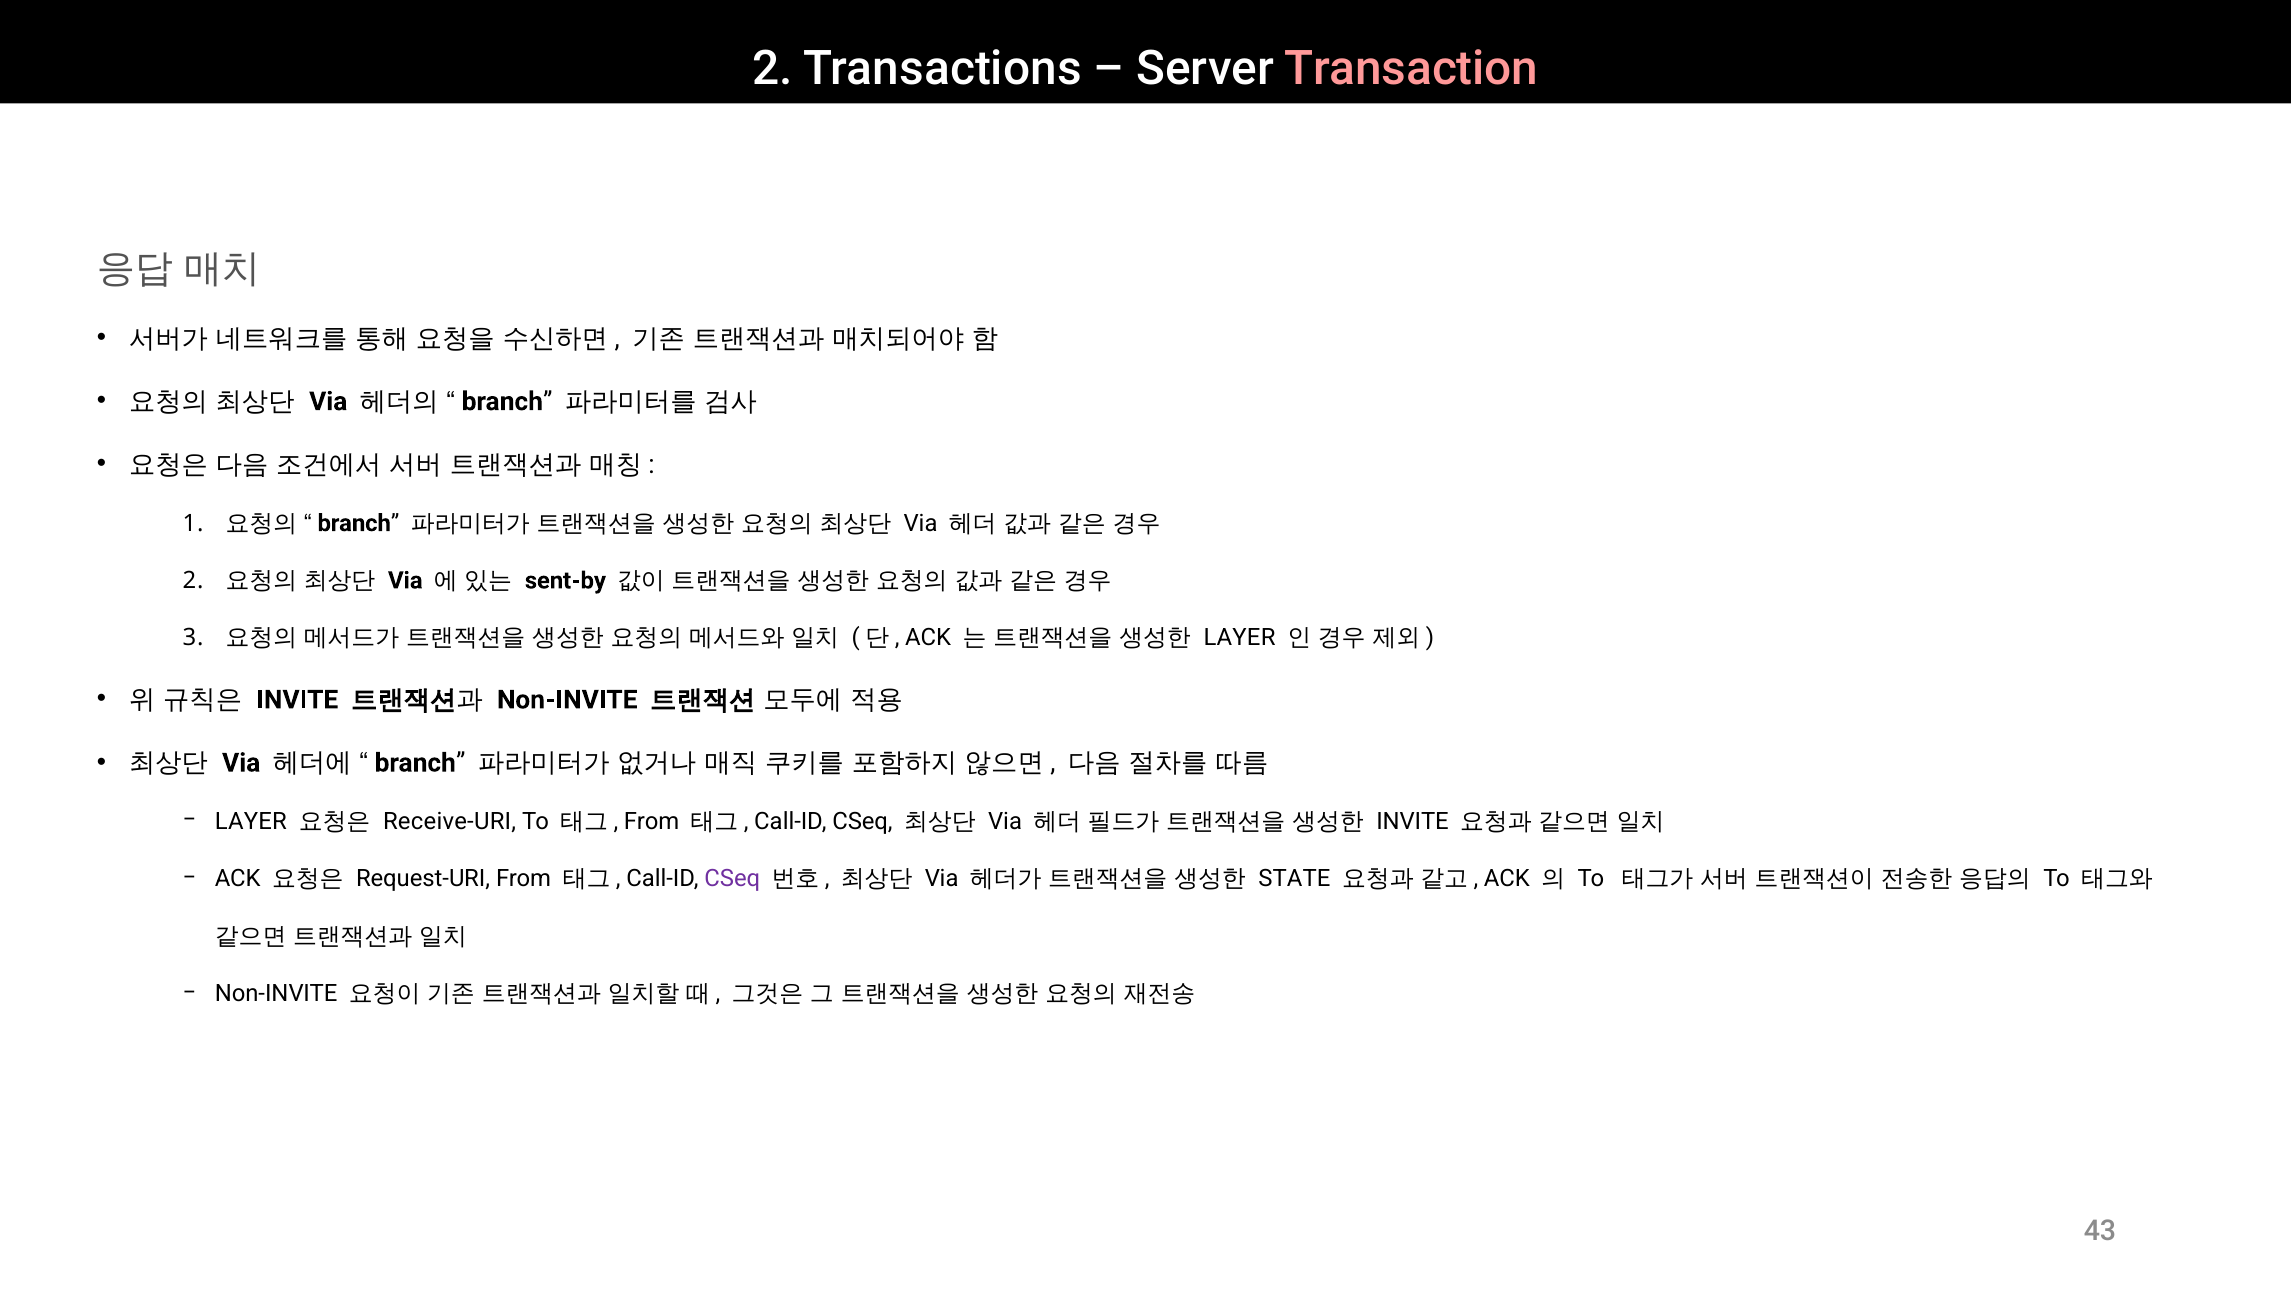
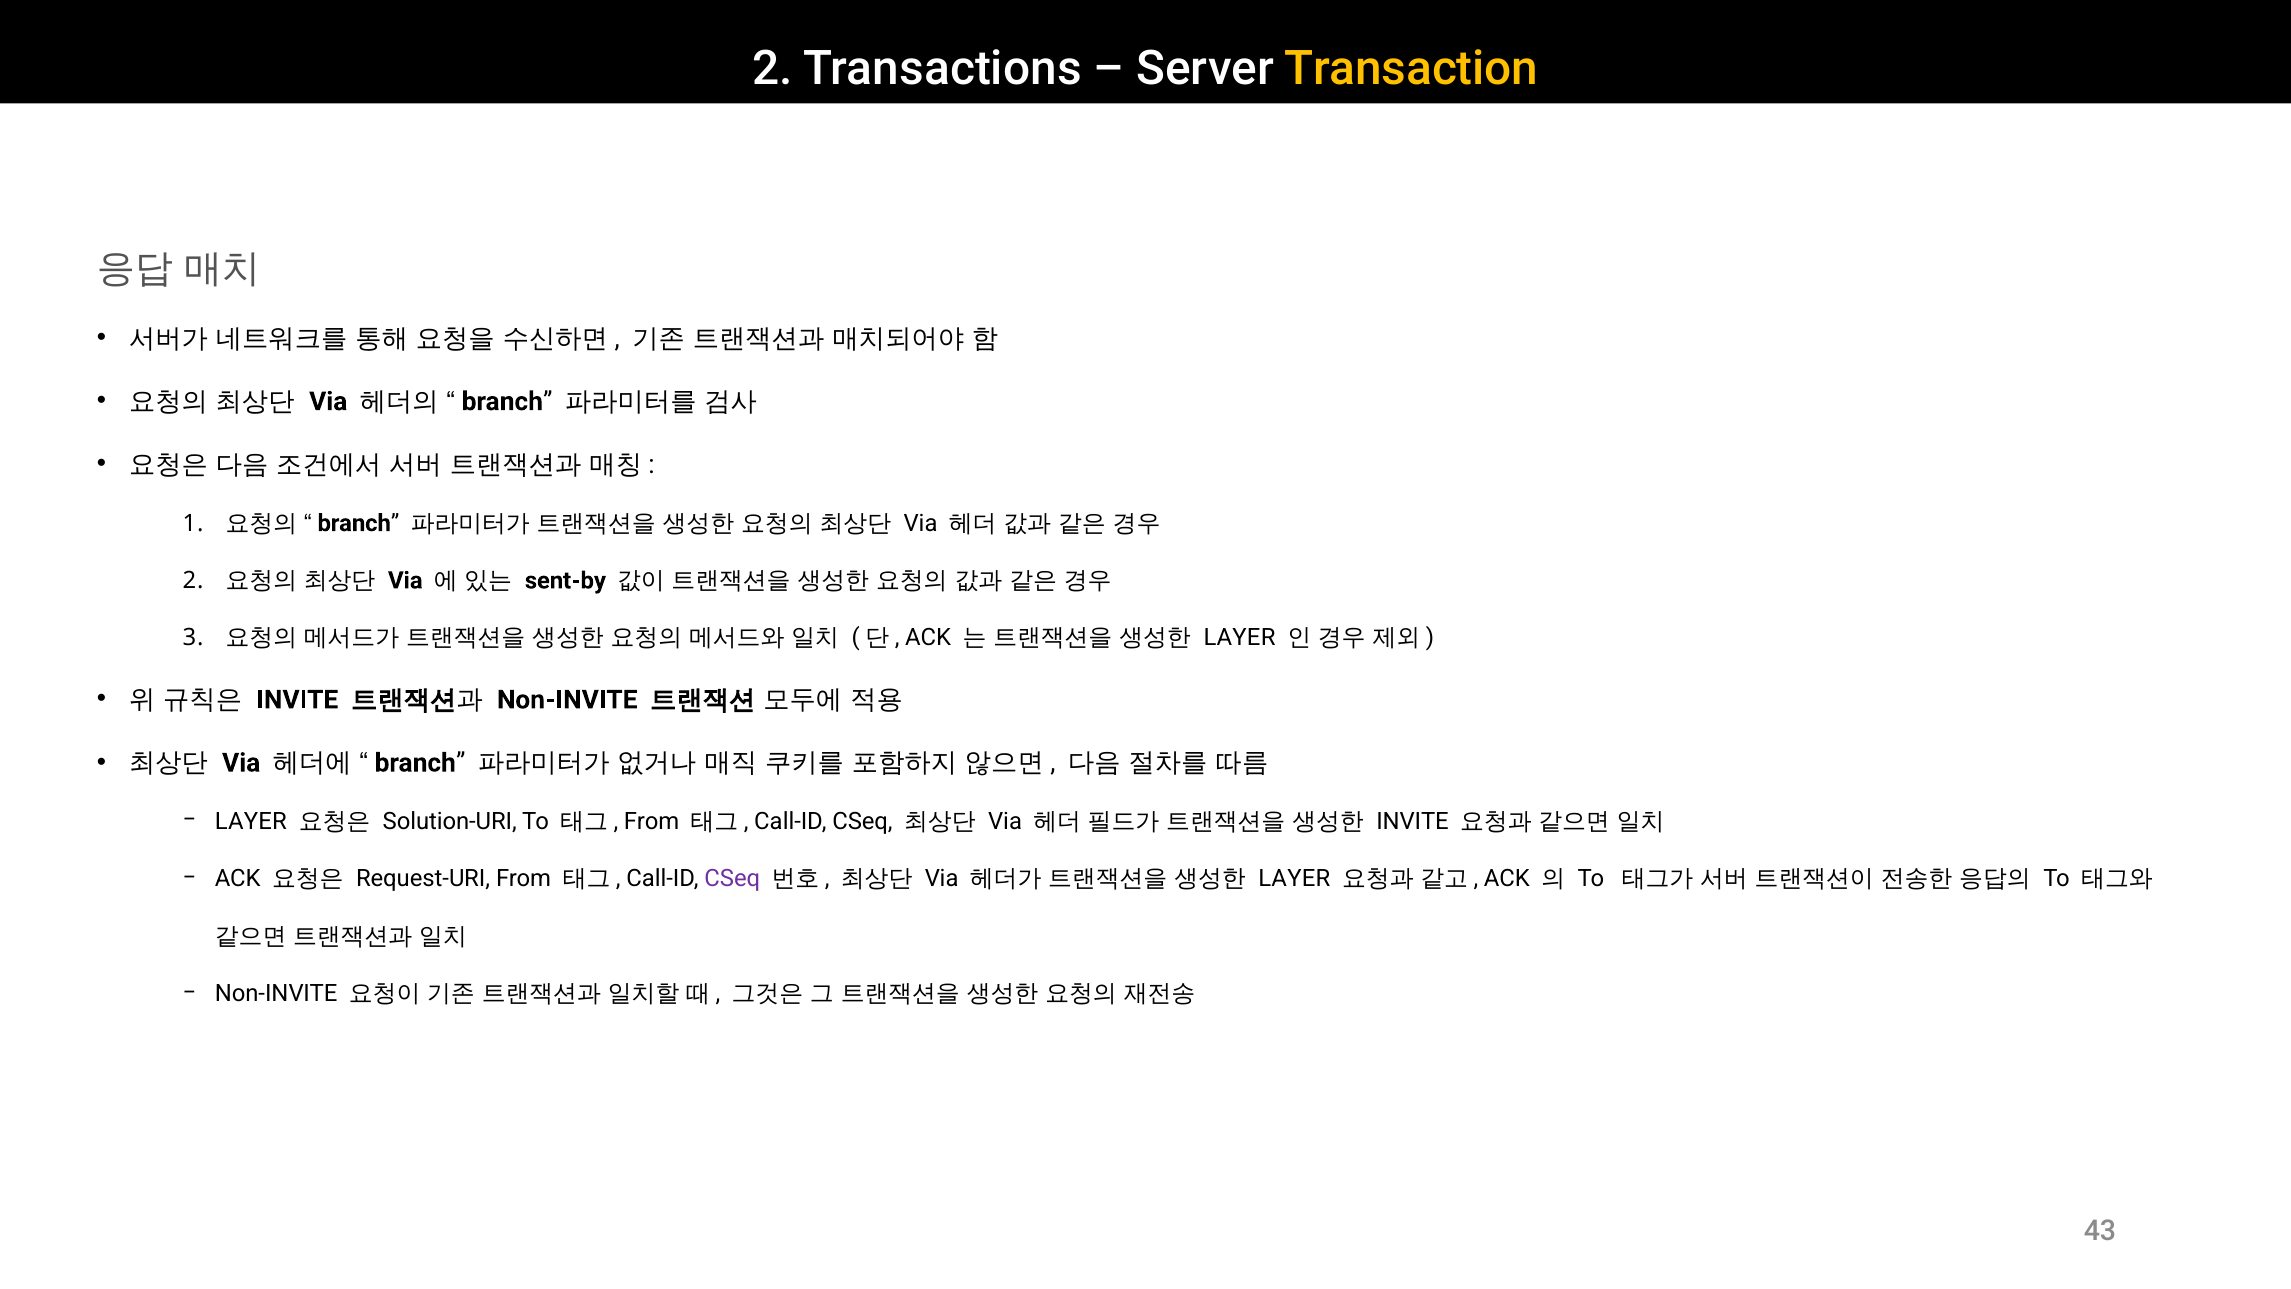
Transaction colour: pink -> yellow (1411, 69)
Receive-URI: Receive-URI -> Solution-URI (450, 821)
STATE: STATE -> LAYER (1294, 879)
